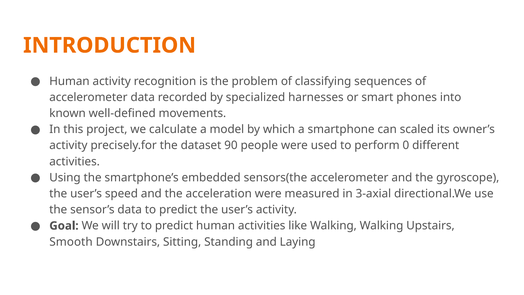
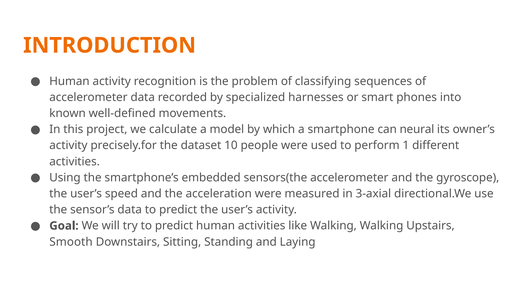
scaled: scaled -> neural (417, 129)
90: 90 -> 10 (231, 145)
0: 0 -> 1 (406, 145)
